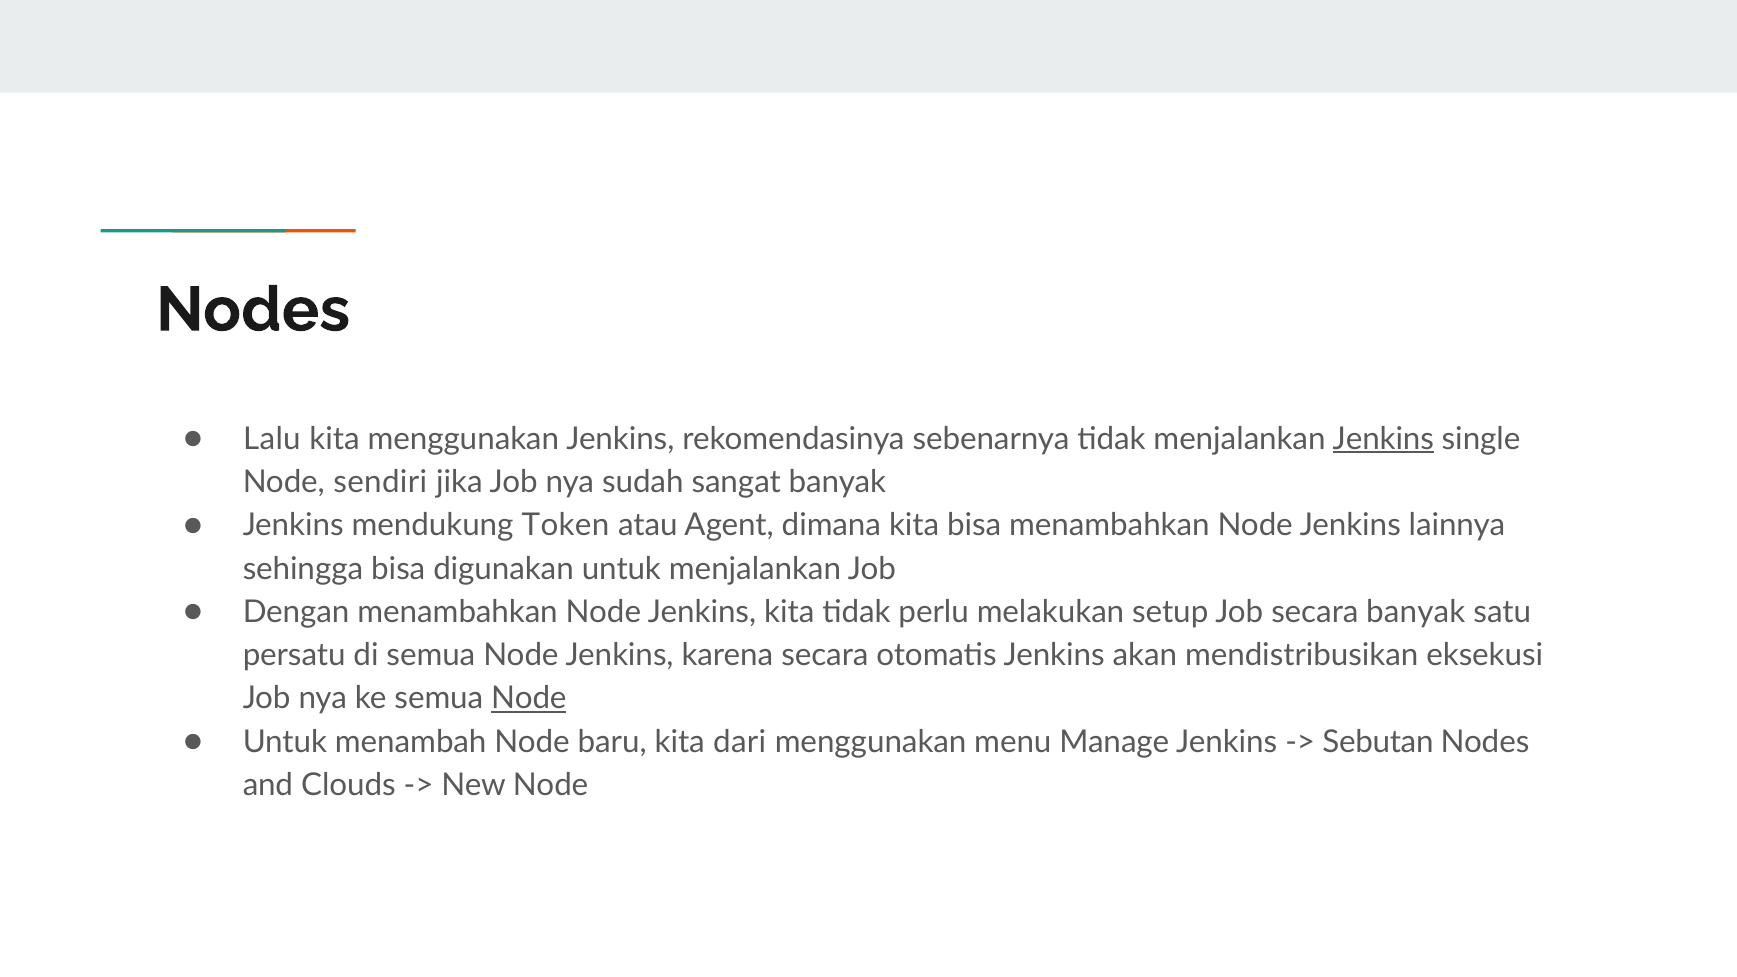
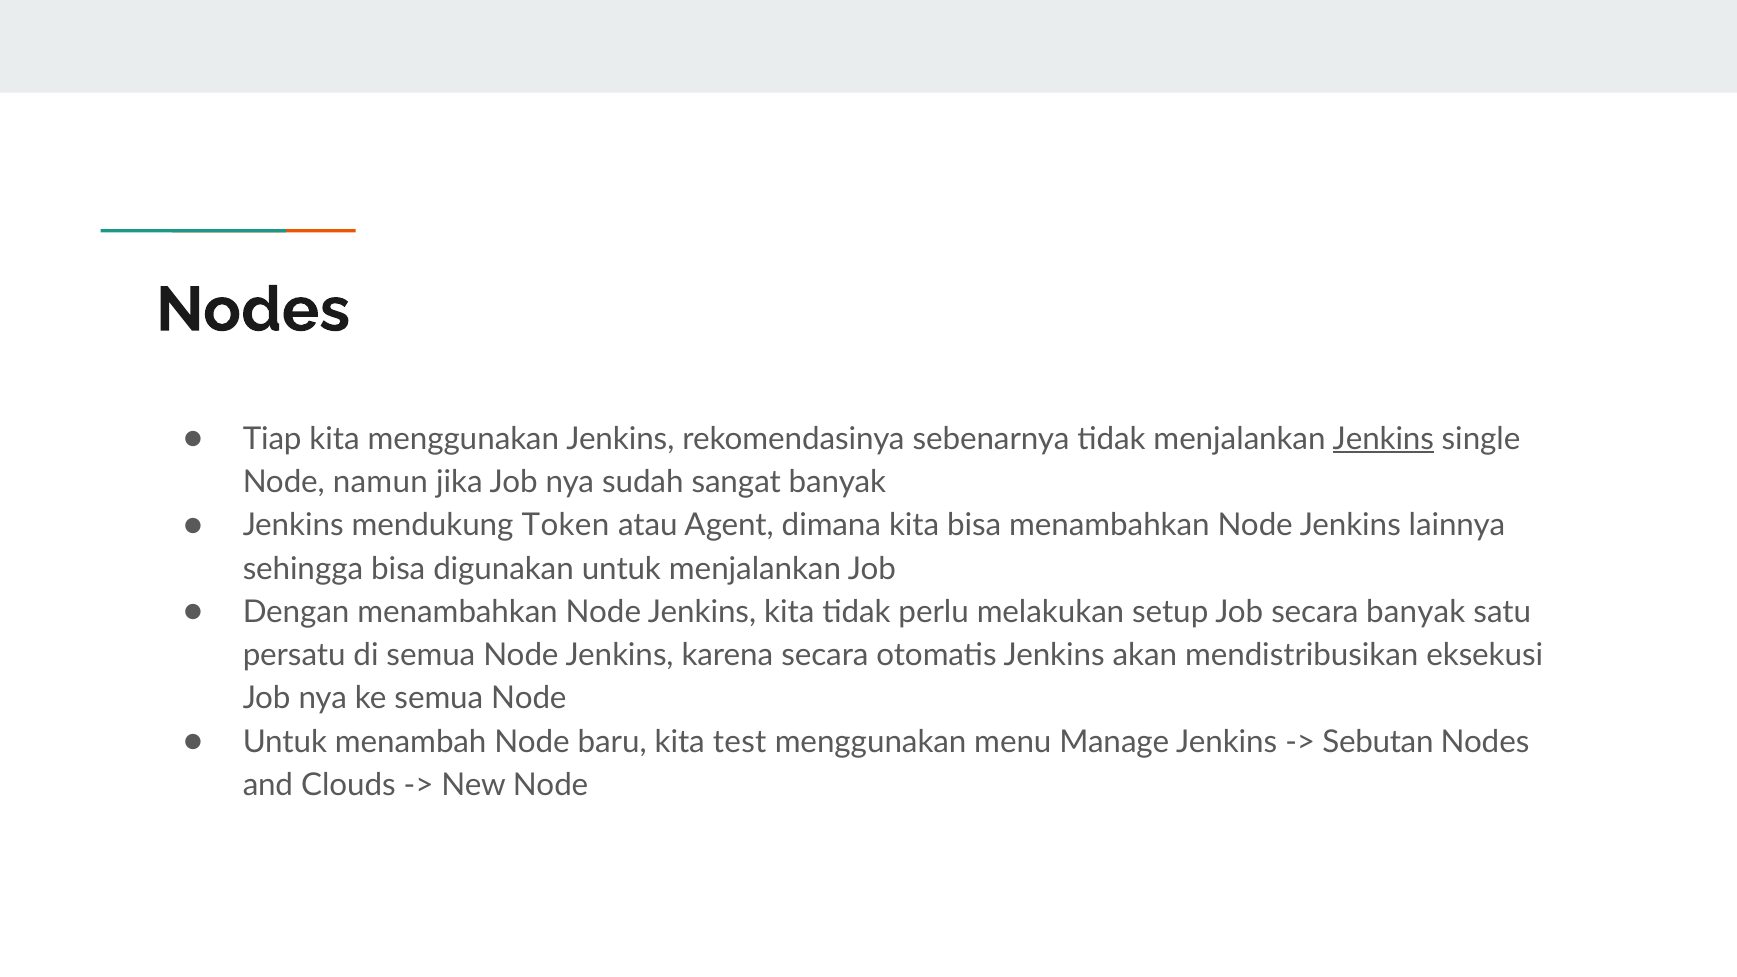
Lalu: Lalu -> Tiap (272, 439)
sendiri: sendiri -> namun (380, 482)
Node underline: present -> none (529, 699)
dari: dari -> test (740, 742)
